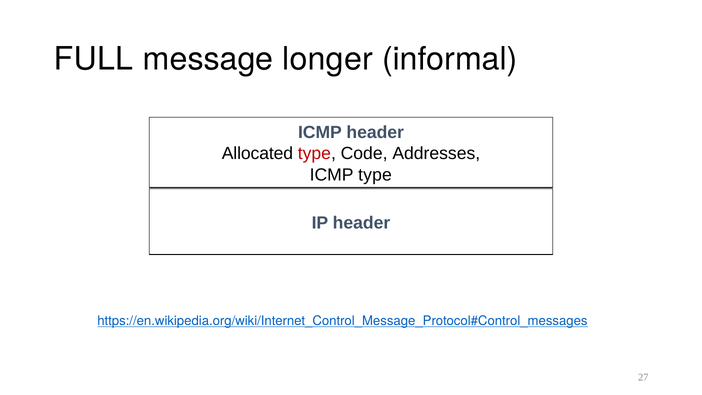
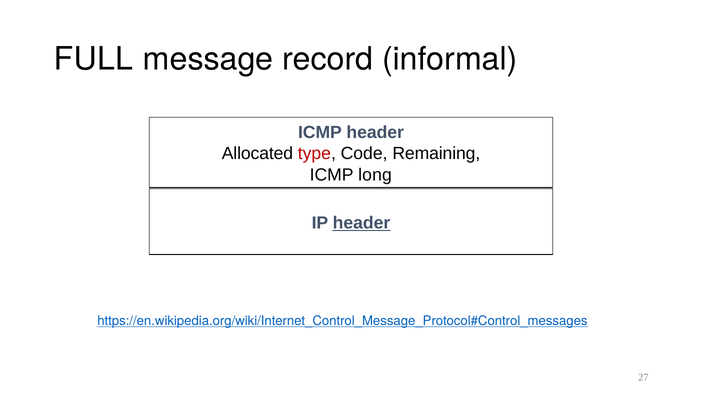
longer: longer -> record (328, 59)
Addresses: Addresses -> Remaining (436, 154)
ICMP type: type -> long (375, 175)
header underline: none -> present (362, 223)
